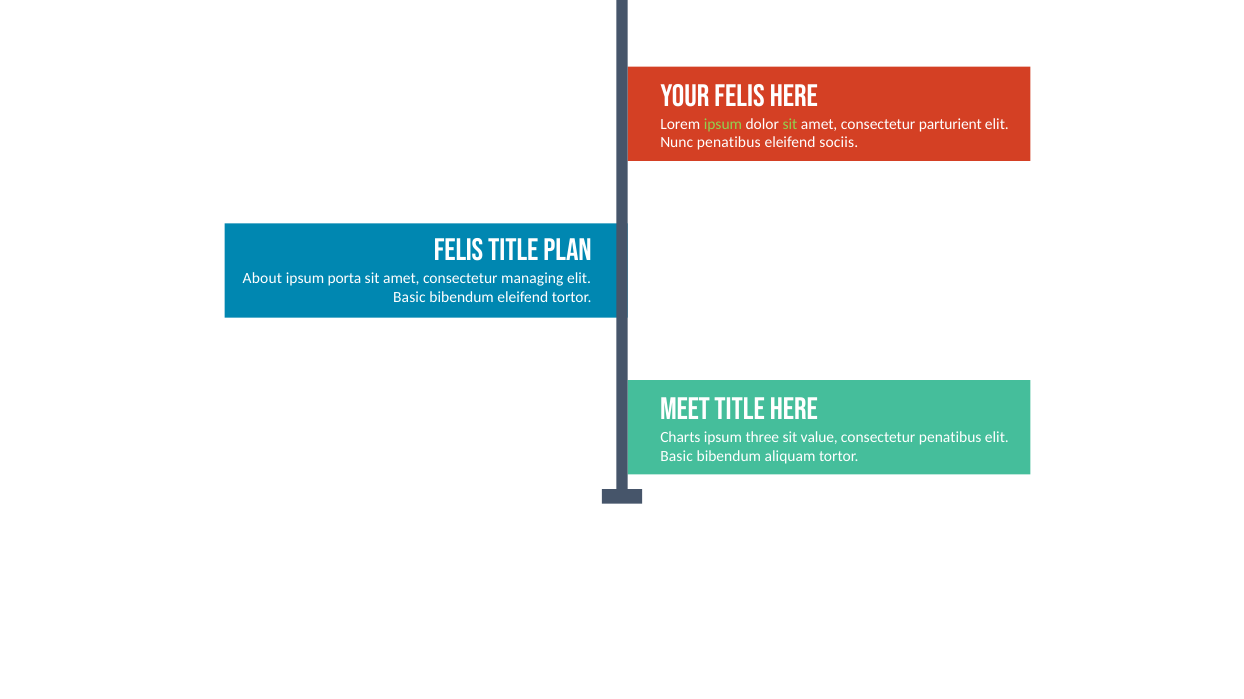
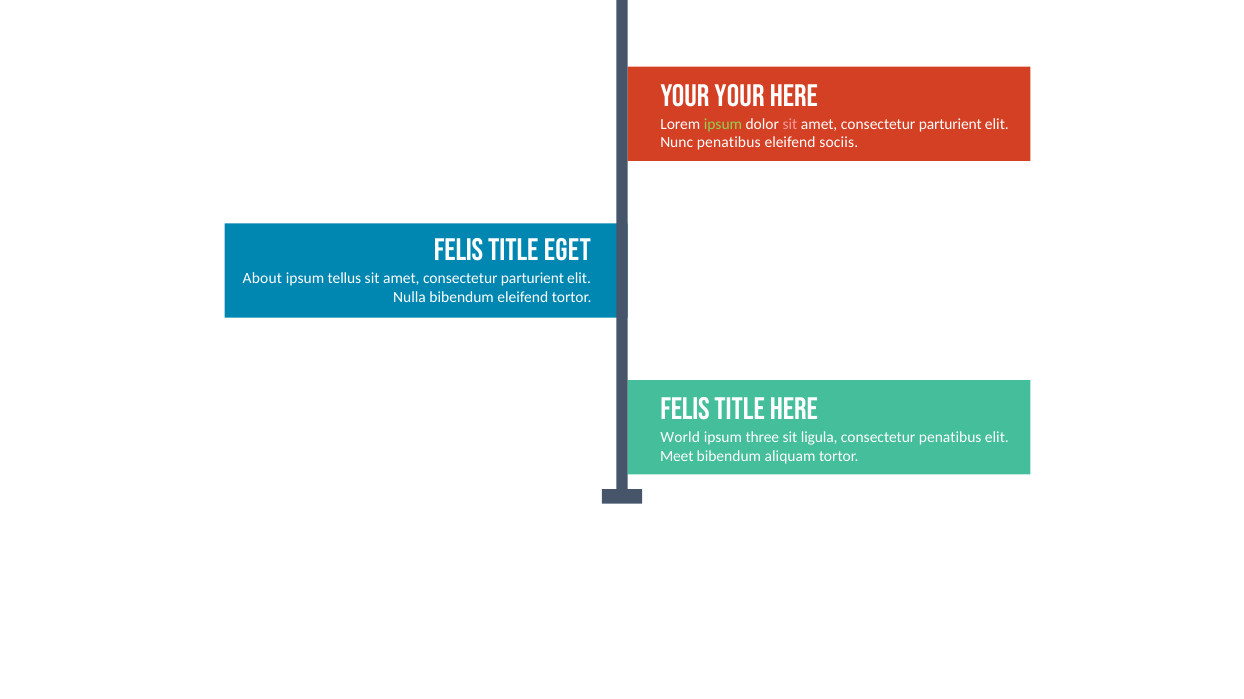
YOUR FELIS: FELIS -> YOUR (739, 96)
sit colour: light green -> pink (790, 124)
PLAN: PLAN -> EGET (567, 251)
porta: porta -> tellus (344, 279)
managing: managing -> parturient (532, 279)
Basic: Basic -> Nulla (409, 297)
MEET: MEET -> FELIS (685, 410)
Charts: Charts -> World (680, 438)
value: value -> ligula (819, 438)
Basic: Basic -> Meet (677, 457)
